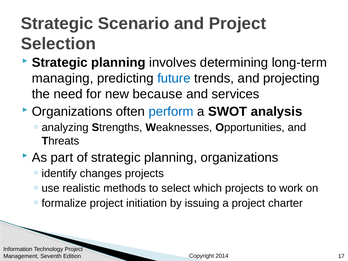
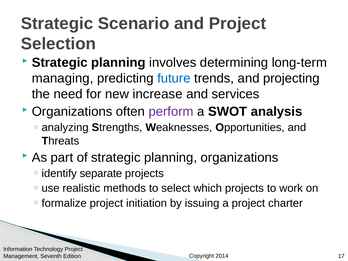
because: because -> increase (158, 94)
perform colour: blue -> purple (171, 112)
changes: changes -> separate (101, 173)
